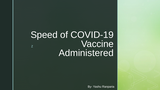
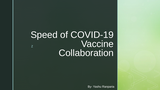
Administered: Administered -> Collaboration (86, 53)
